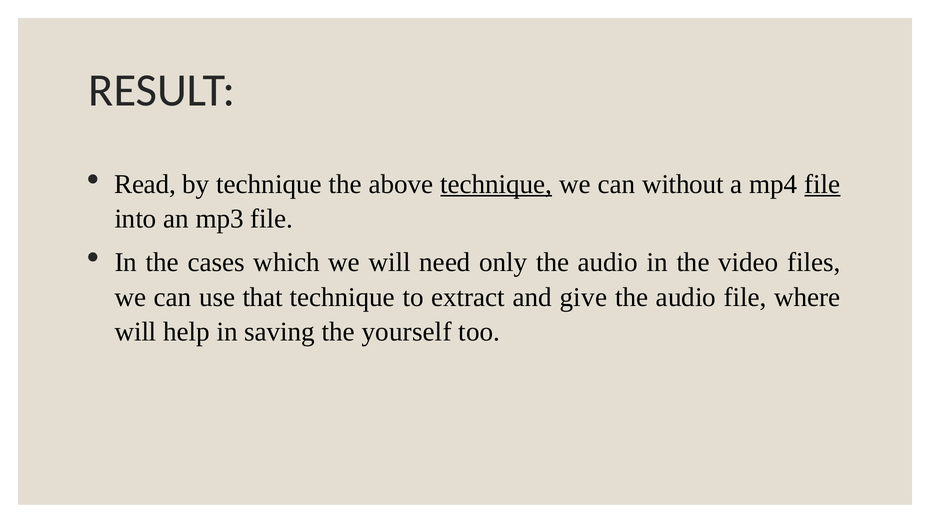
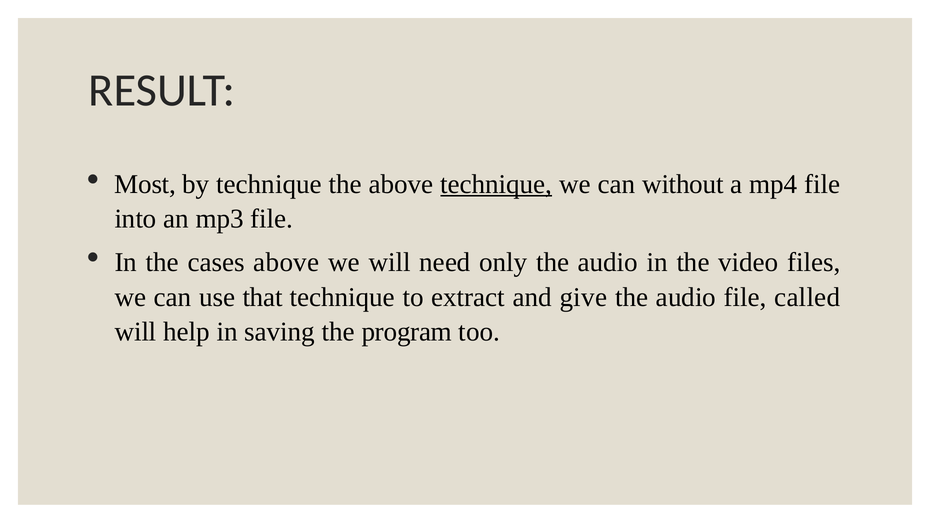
Read: Read -> Most (145, 184)
file underline: present -> none (822, 184)
cases which: which -> above (286, 262)
where: where -> called (807, 297)
yourself: yourself -> program (407, 332)
